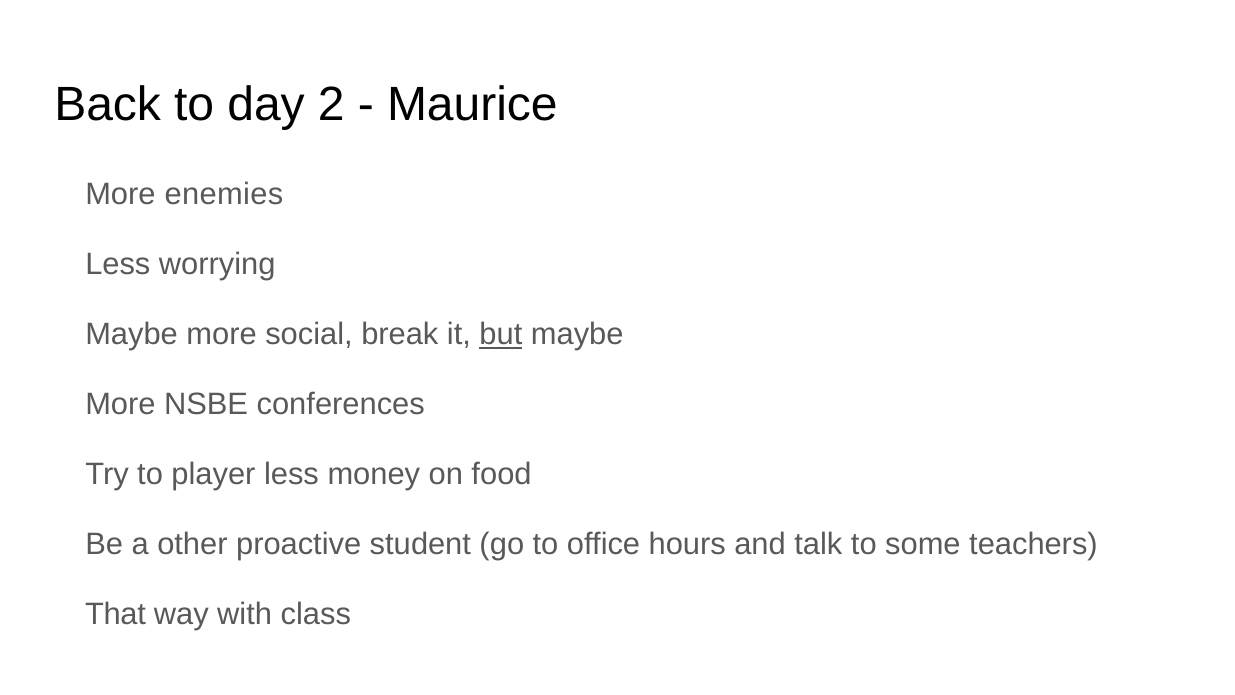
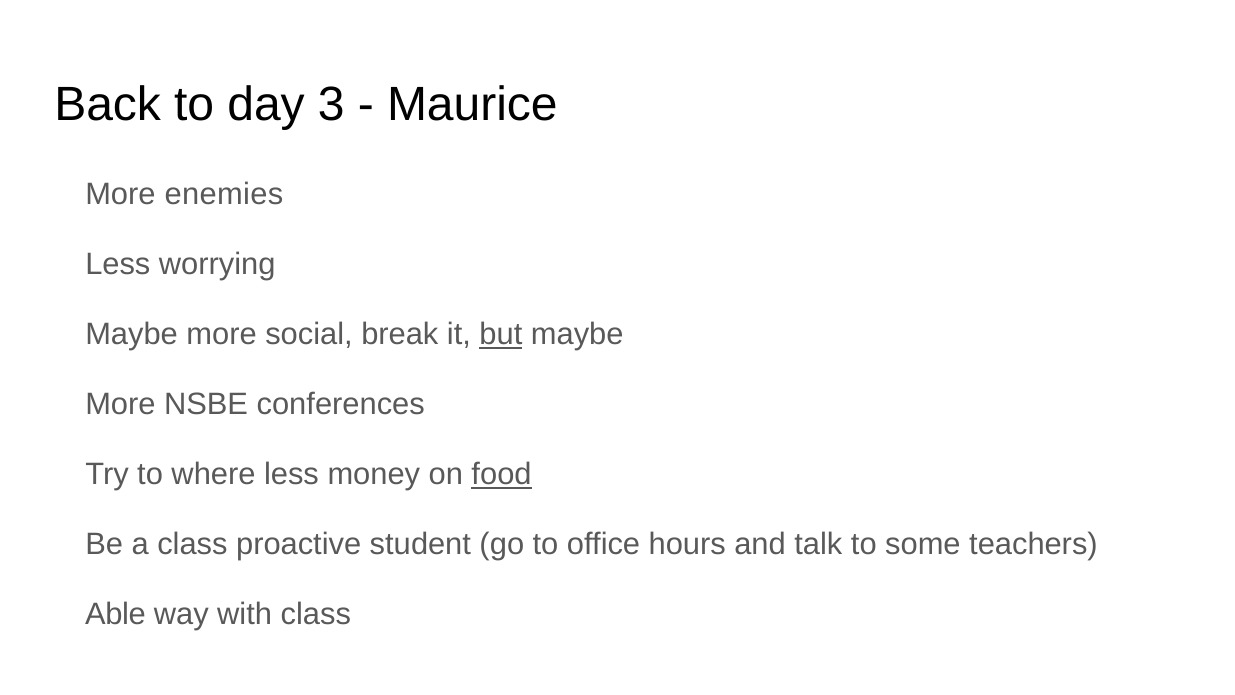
2: 2 -> 3 (331, 105)
player: player -> where (213, 474)
food underline: none -> present (502, 474)
a other: other -> class (192, 544)
That: That -> Able (115, 614)
